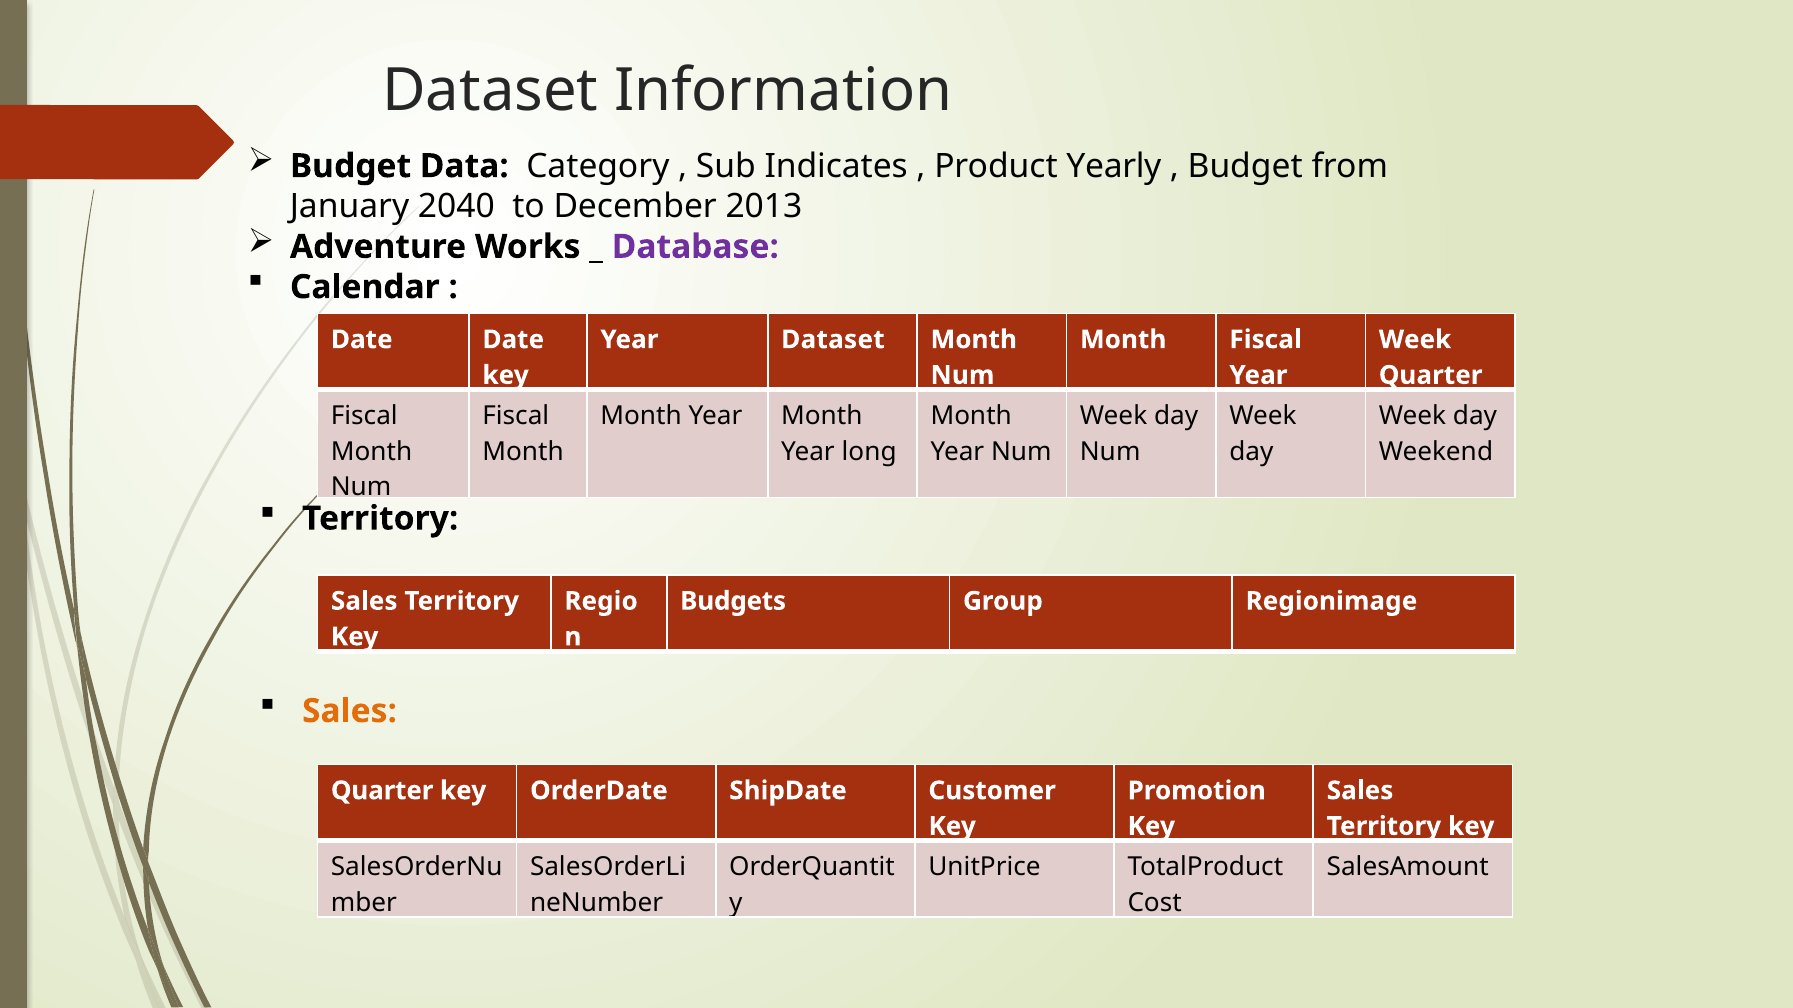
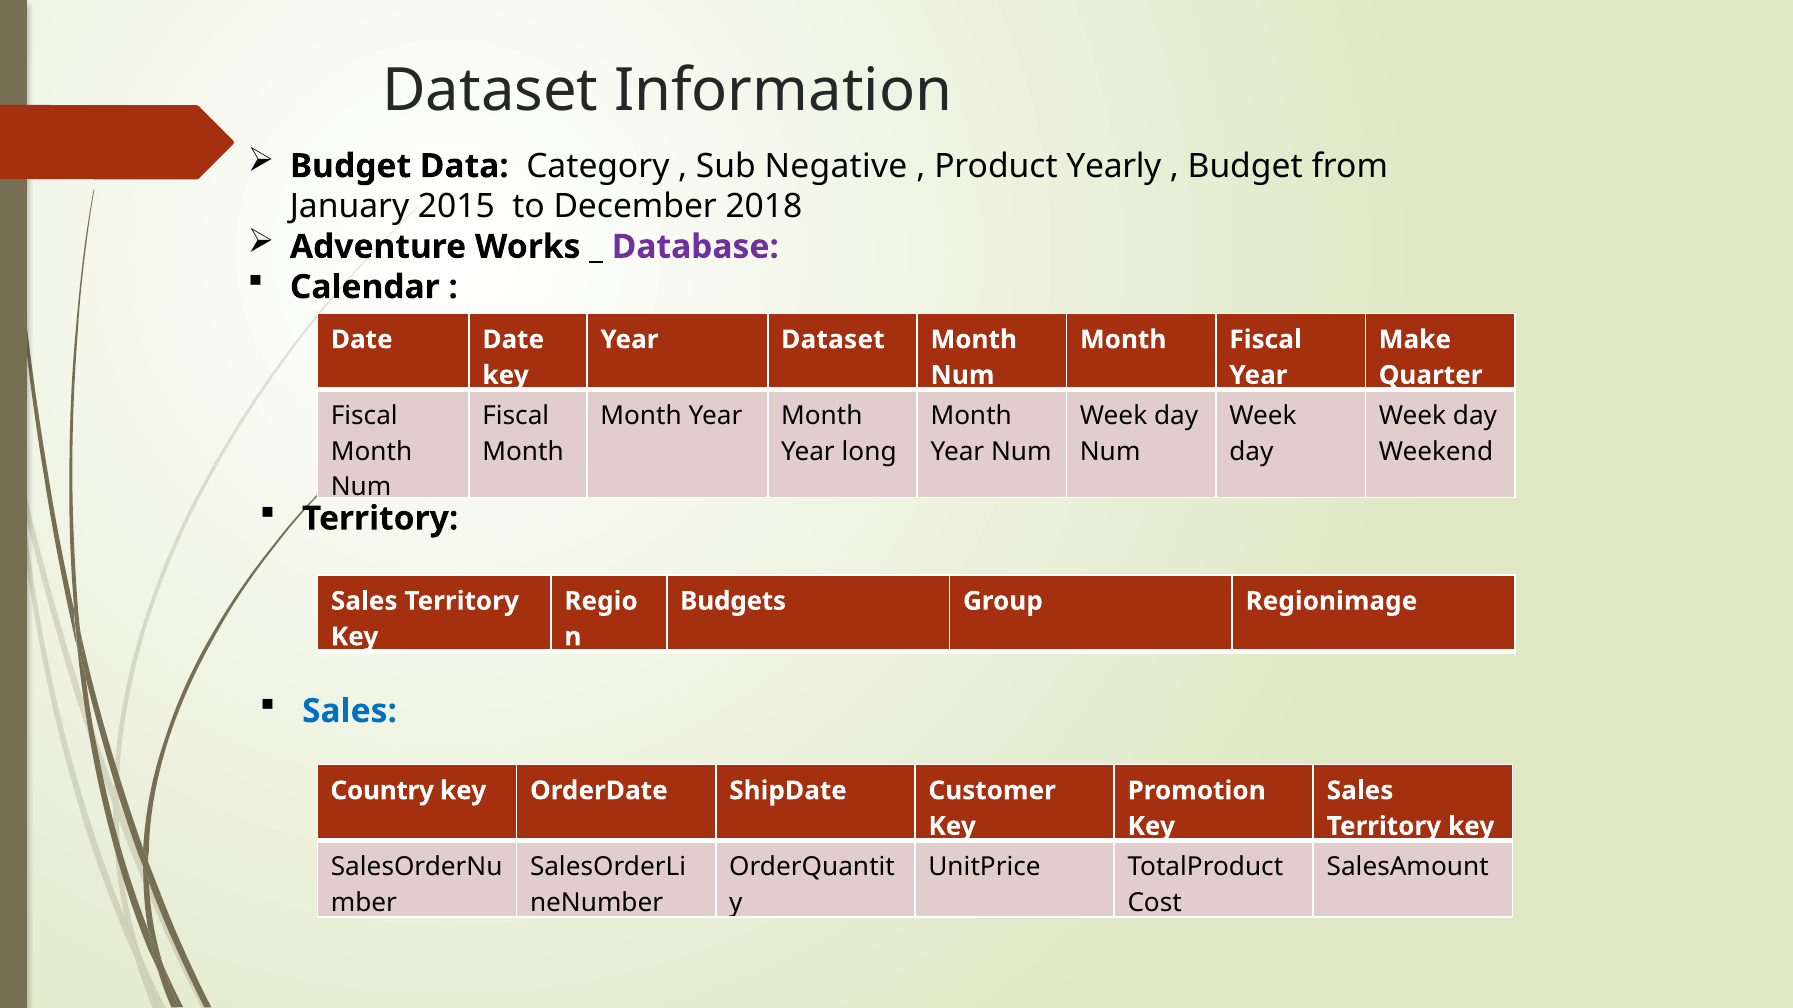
Indicates: Indicates -> Negative (836, 166)
2040: 2040 -> 2015 (456, 207)
2013: 2013 -> 2018 (764, 207)
Week: Week -> Make (1415, 340)
Sales colour: orange -> blue (349, 711)
Quarter: Quarter -> Country (382, 791)
